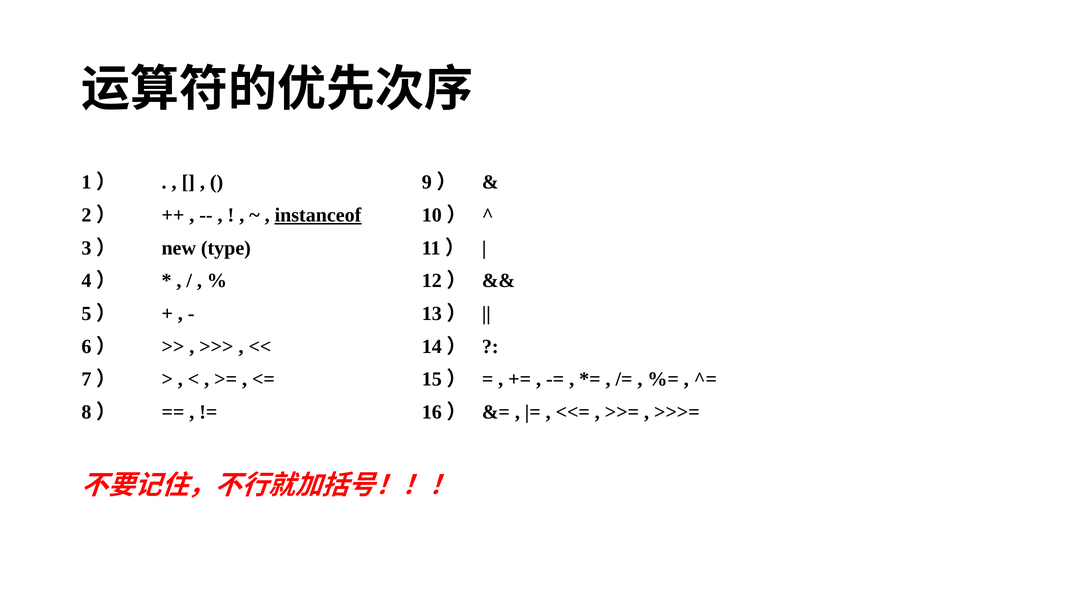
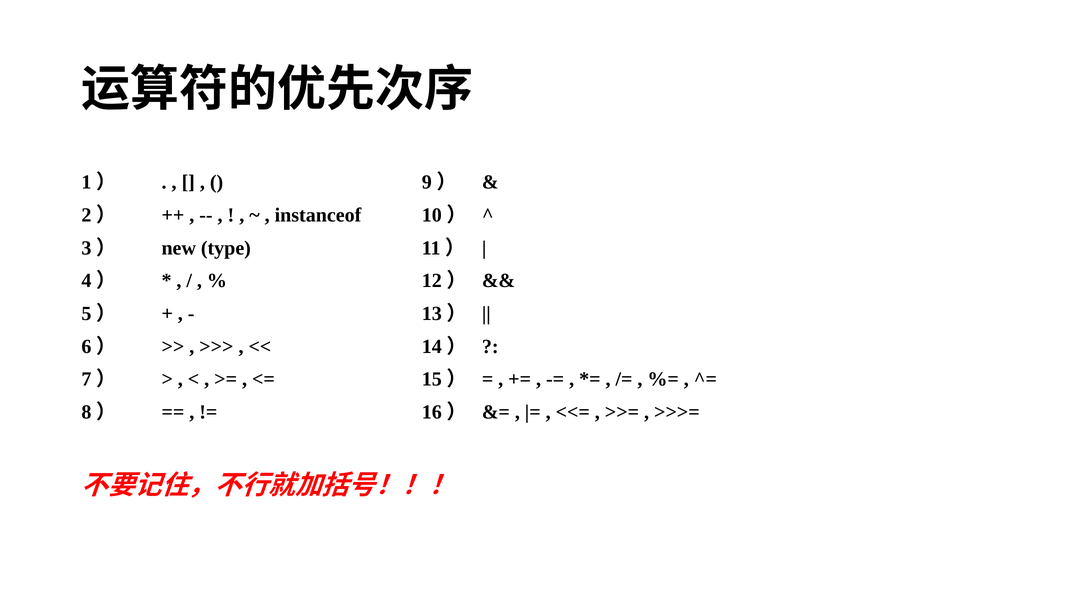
instanceof underline: present -> none (318, 215)
